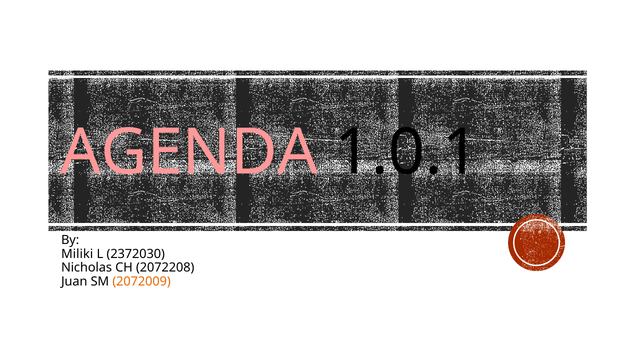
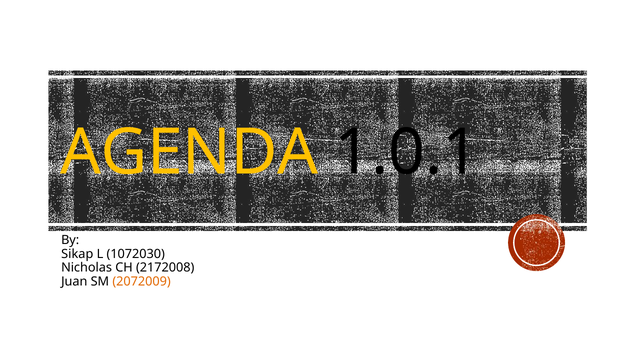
AGENDA colour: pink -> yellow (189, 153)
Miliki: Miliki -> Sikap (77, 254)
2372030: 2372030 -> 1072030 (136, 254)
2072208: 2072208 -> 2172008 (165, 268)
